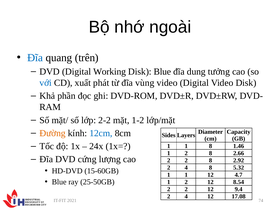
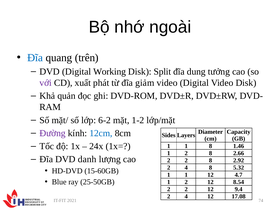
Disk Blue: Blue -> Split (162, 72)
với colour: blue -> purple (46, 83)
vùng: vùng -> giảm (145, 83)
phần: phần -> quản (66, 96)
2-2: 2-2 -> 6-2 (105, 120)
Đường colour: orange -> purple (53, 133)
cứng: cứng -> danh (87, 159)
